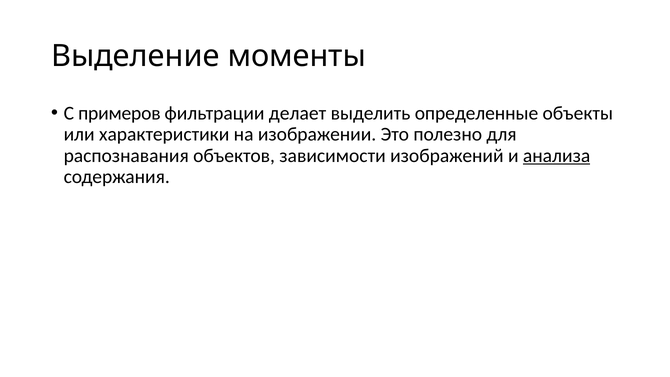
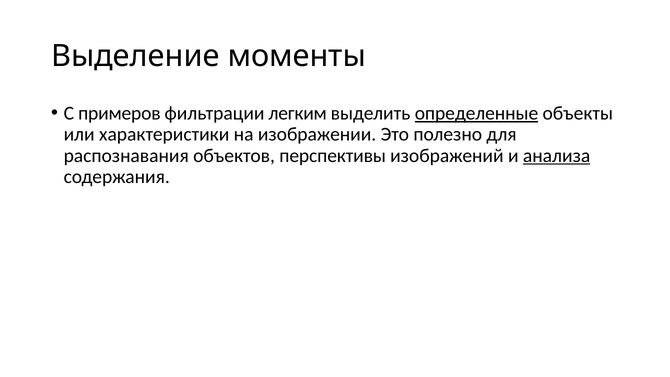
делает: делает -> легким (298, 113)
определенные underline: none -> present (476, 113)
зависимости: зависимости -> перспективы (333, 155)
